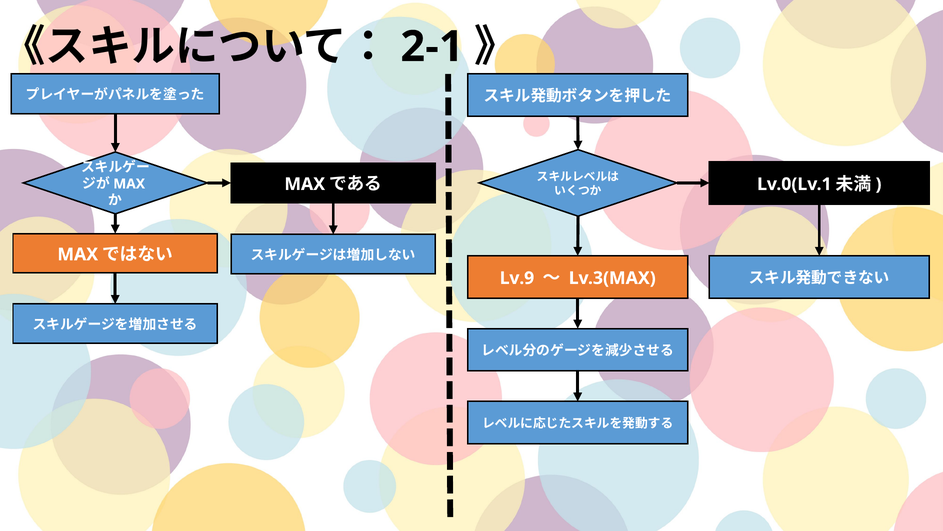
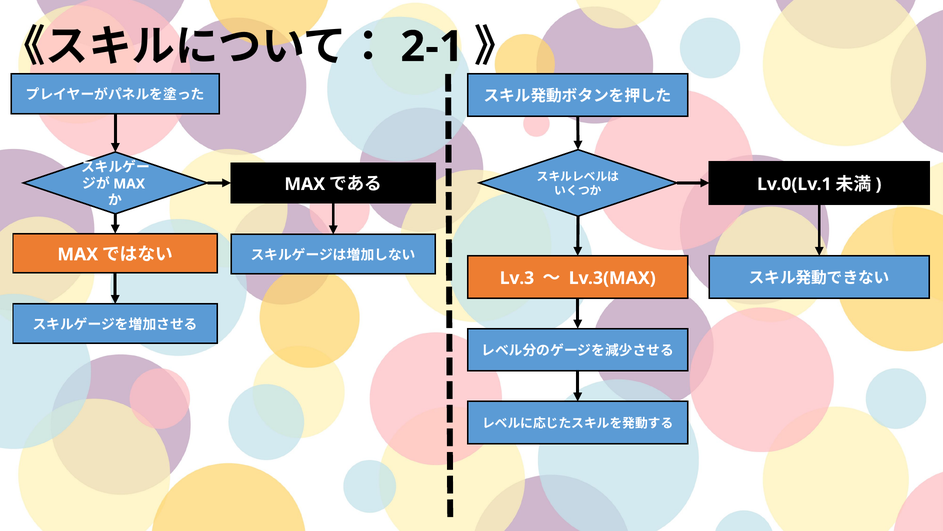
Lv.9: Lv.9 -> Lv.3 (517, 278)
